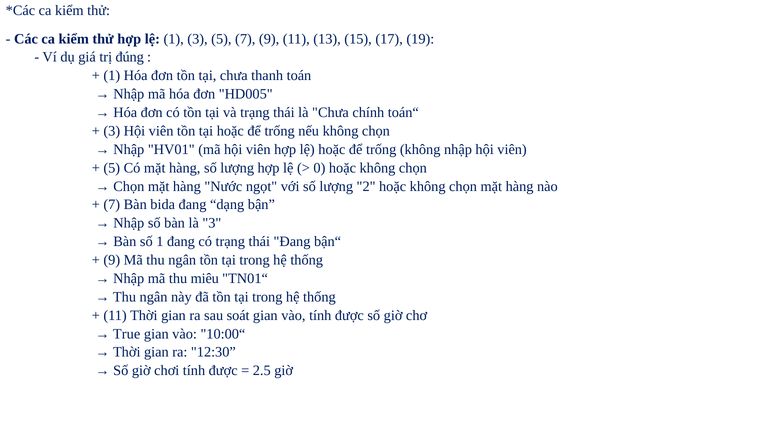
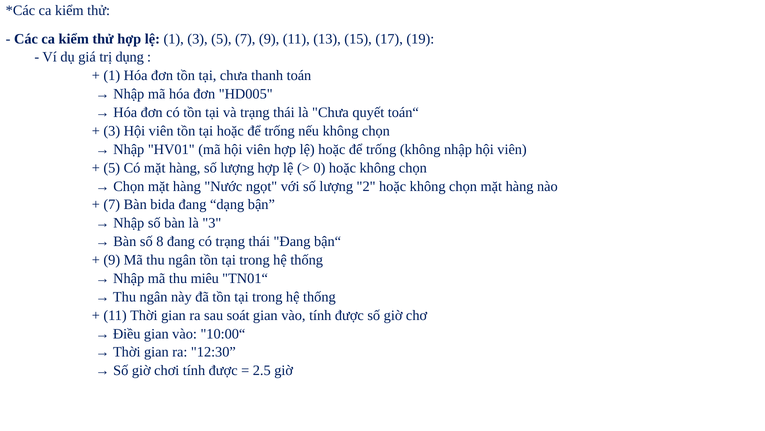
đúng: đúng -> dụng (130, 57)
chính: chính -> quyết (368, 112)
số 1: 1 -> 8 (160, 241)
True: True -> Điều (127, 333)
